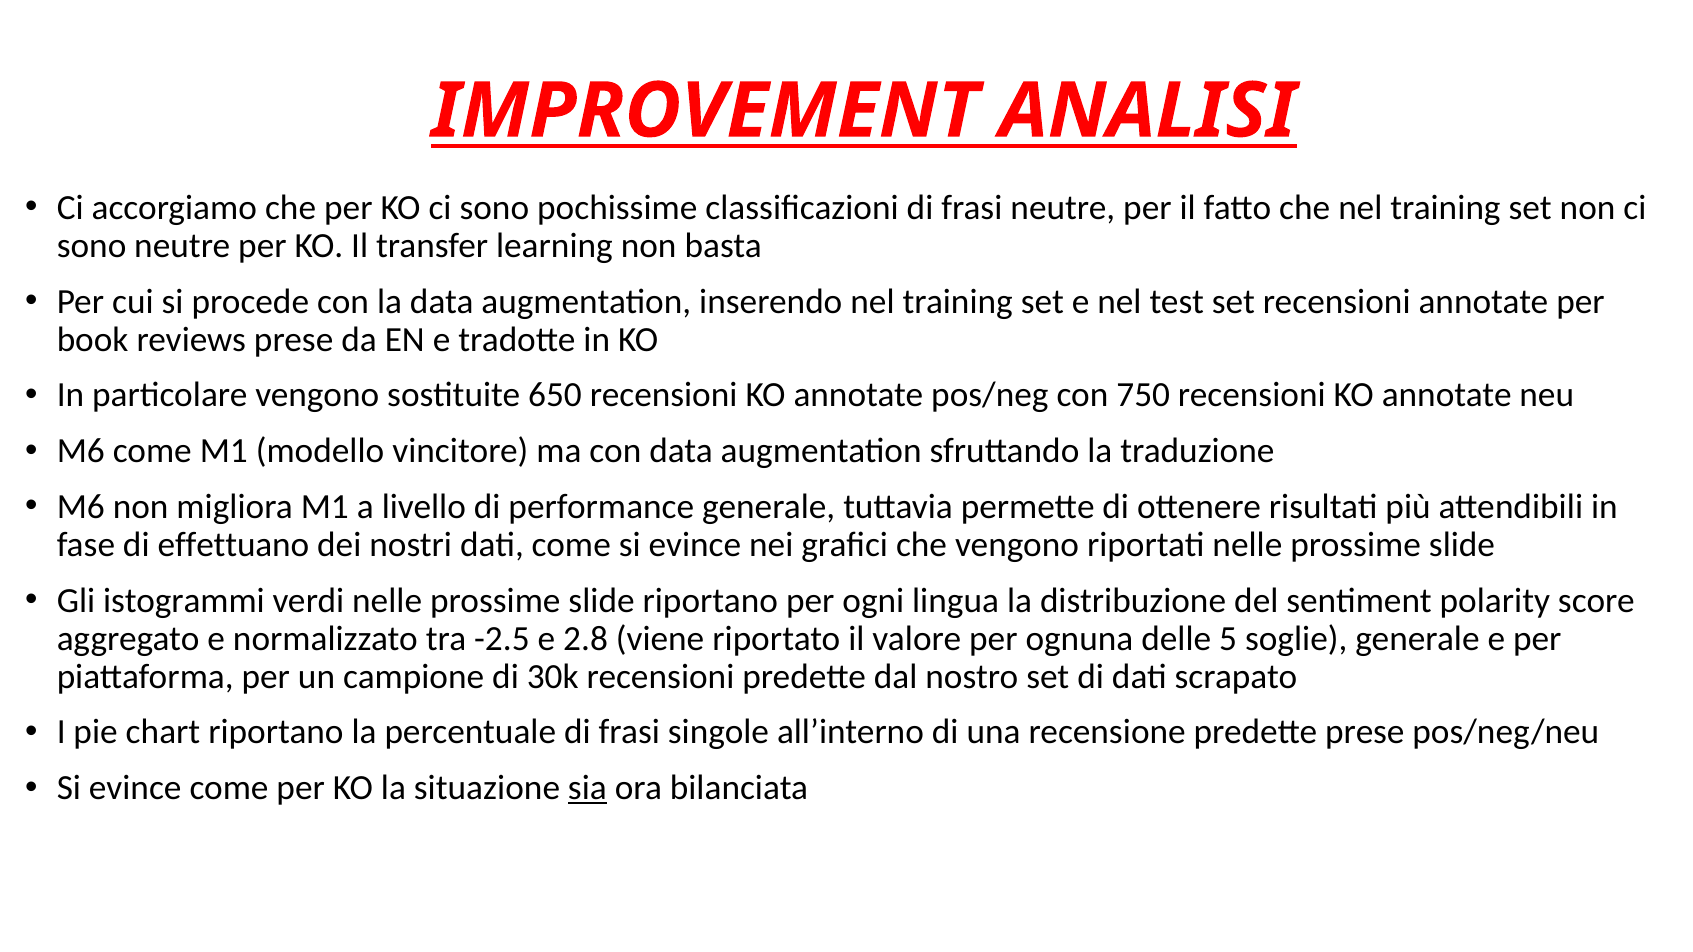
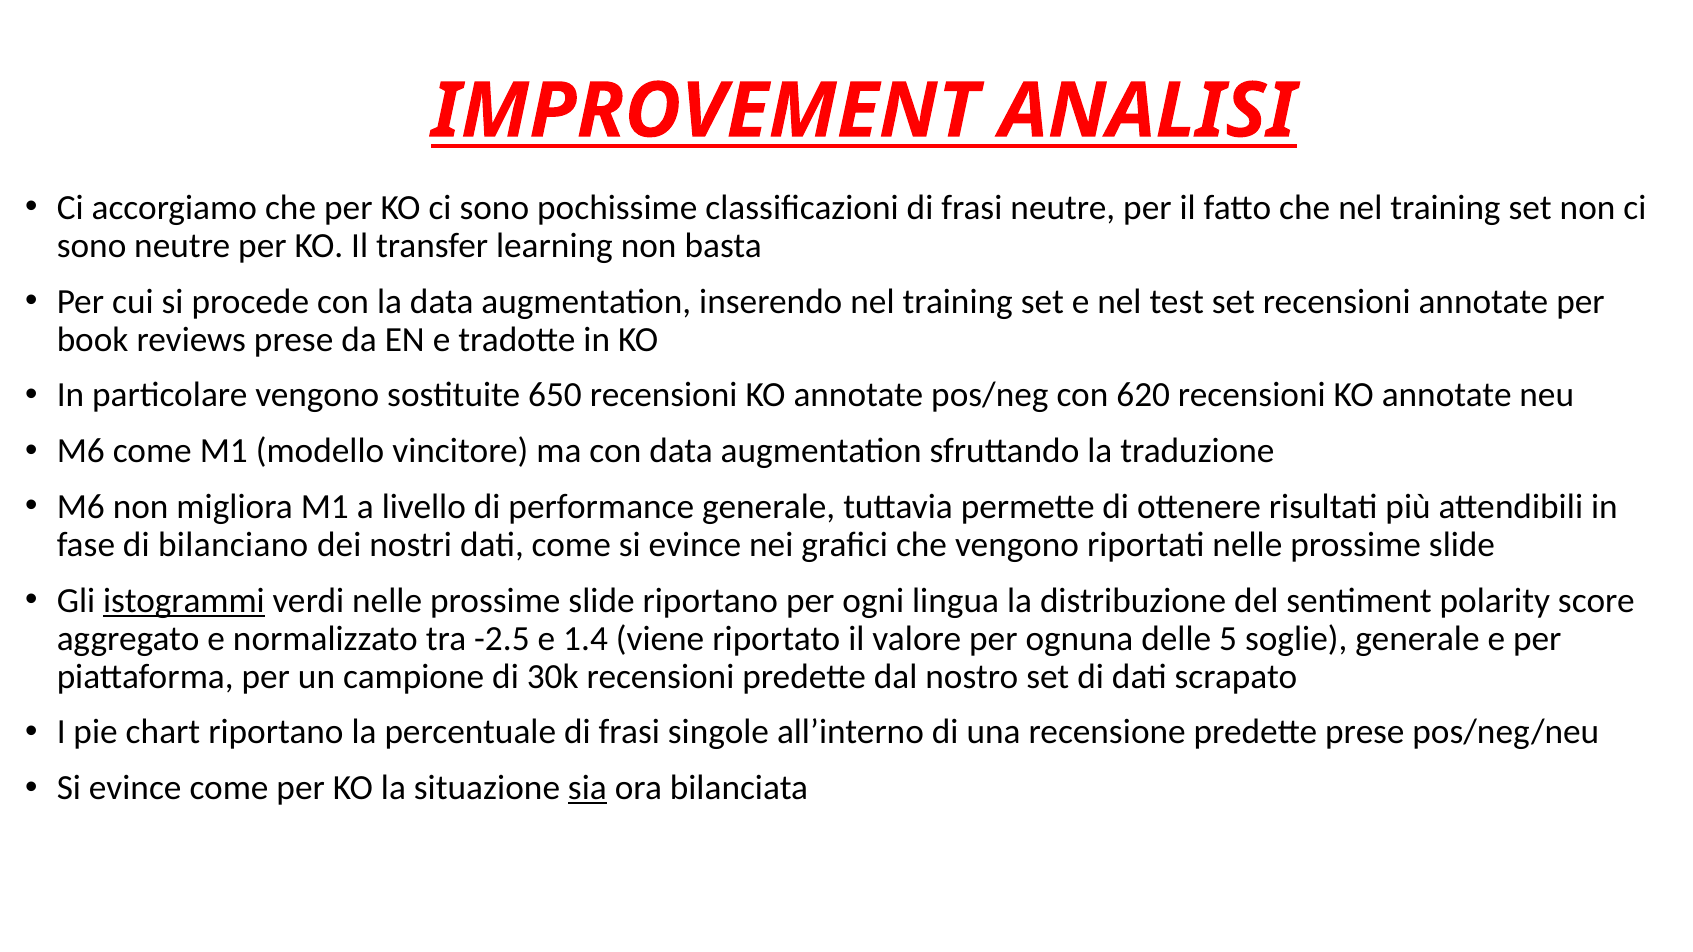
750: 750 -> 620 (1143, 395)
effettuano: effettuano -> bilanciano (233, 545)
istogrammi underline: none -> present (184, 601)
2.8: 2.8 -> 1.4 (586, 639)
